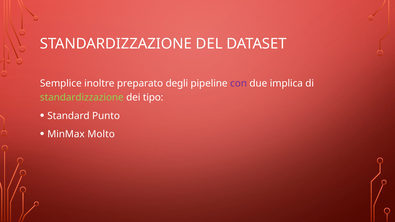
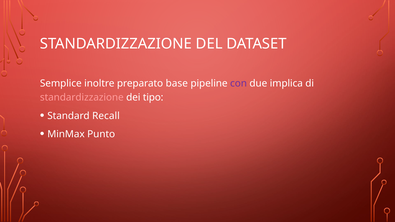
degli: degli -> base (177, 83)
standardizzazione colour: light green -> pink (82, 98)
Punto: Punto -> Recall (106, 116)
Molto: Molto -> Punto (101, 134)
